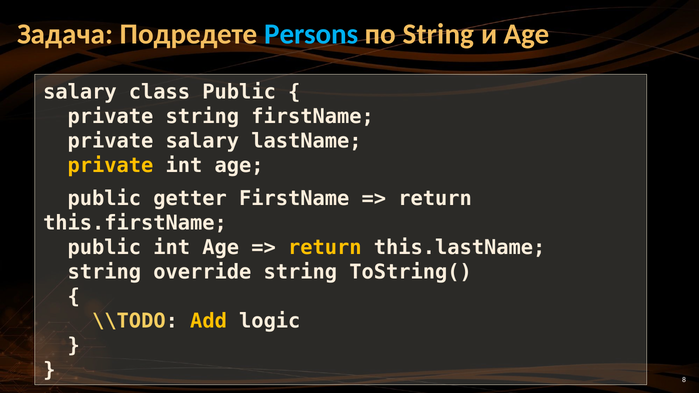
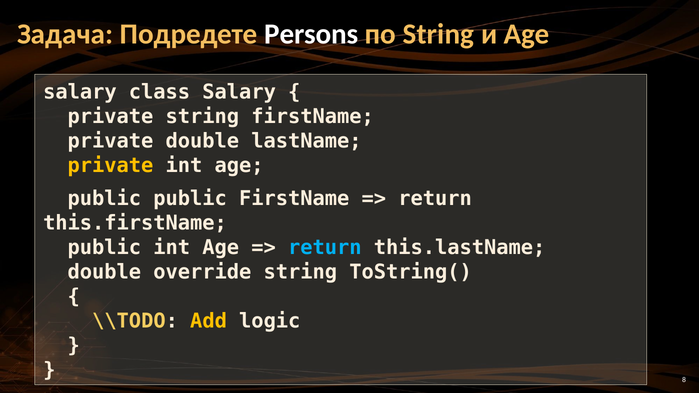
Persons colour: light blue -> white (311, 34)
class Public: Public -> Salary (239, 92)
private salary: salary -> double (202, 141)
public getter: getter -> public (190, 199)
return colour: yellow -> light blue (325, 248)
string: string -> double (104, 272)
